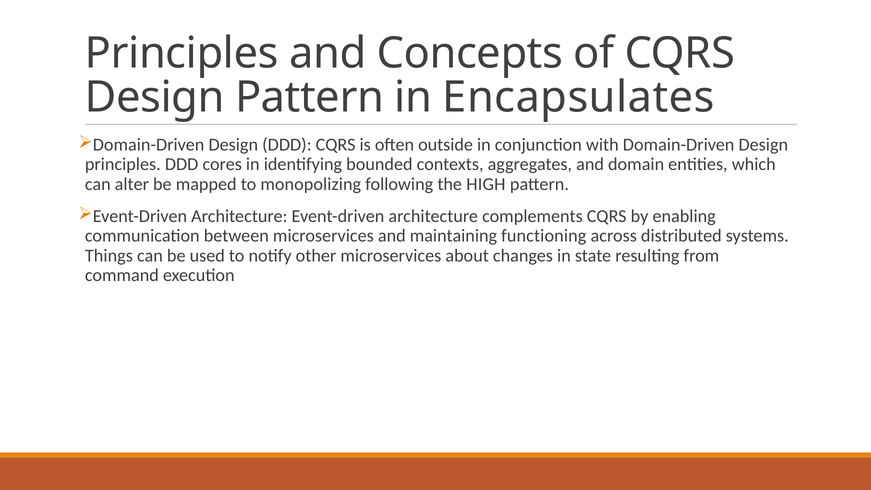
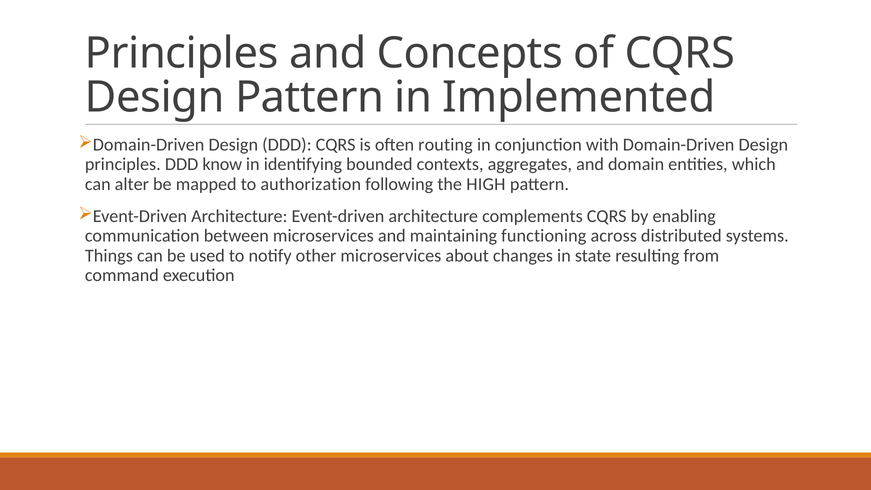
Encapsulates: Encapsulates -> Implemented (579, 98)
outside: outside -> routing (445, 145)
cores: cores -> know (222, 164)
monopolizing: monopolizing -> authorization (311, 184)
